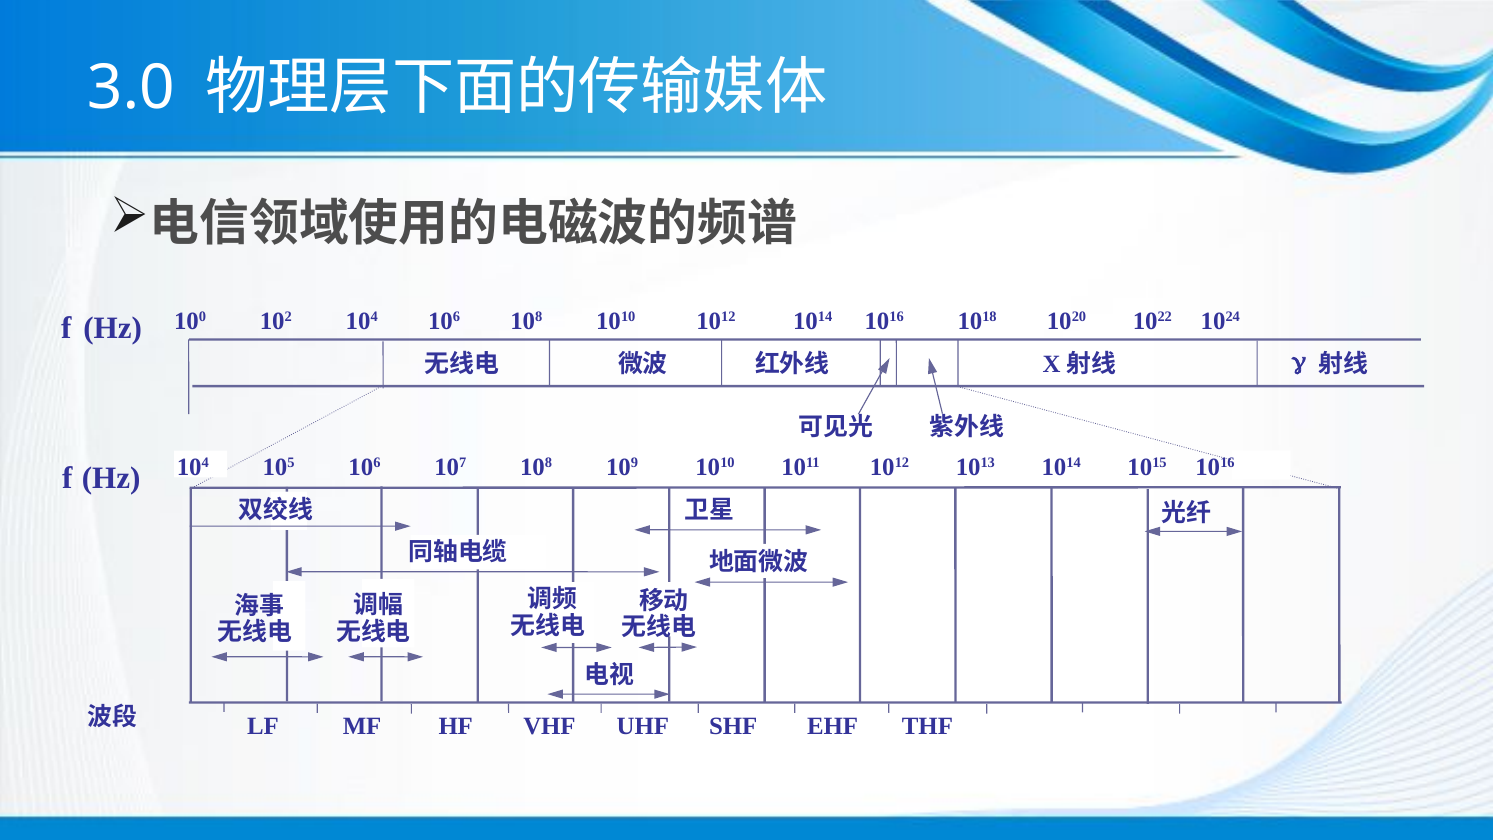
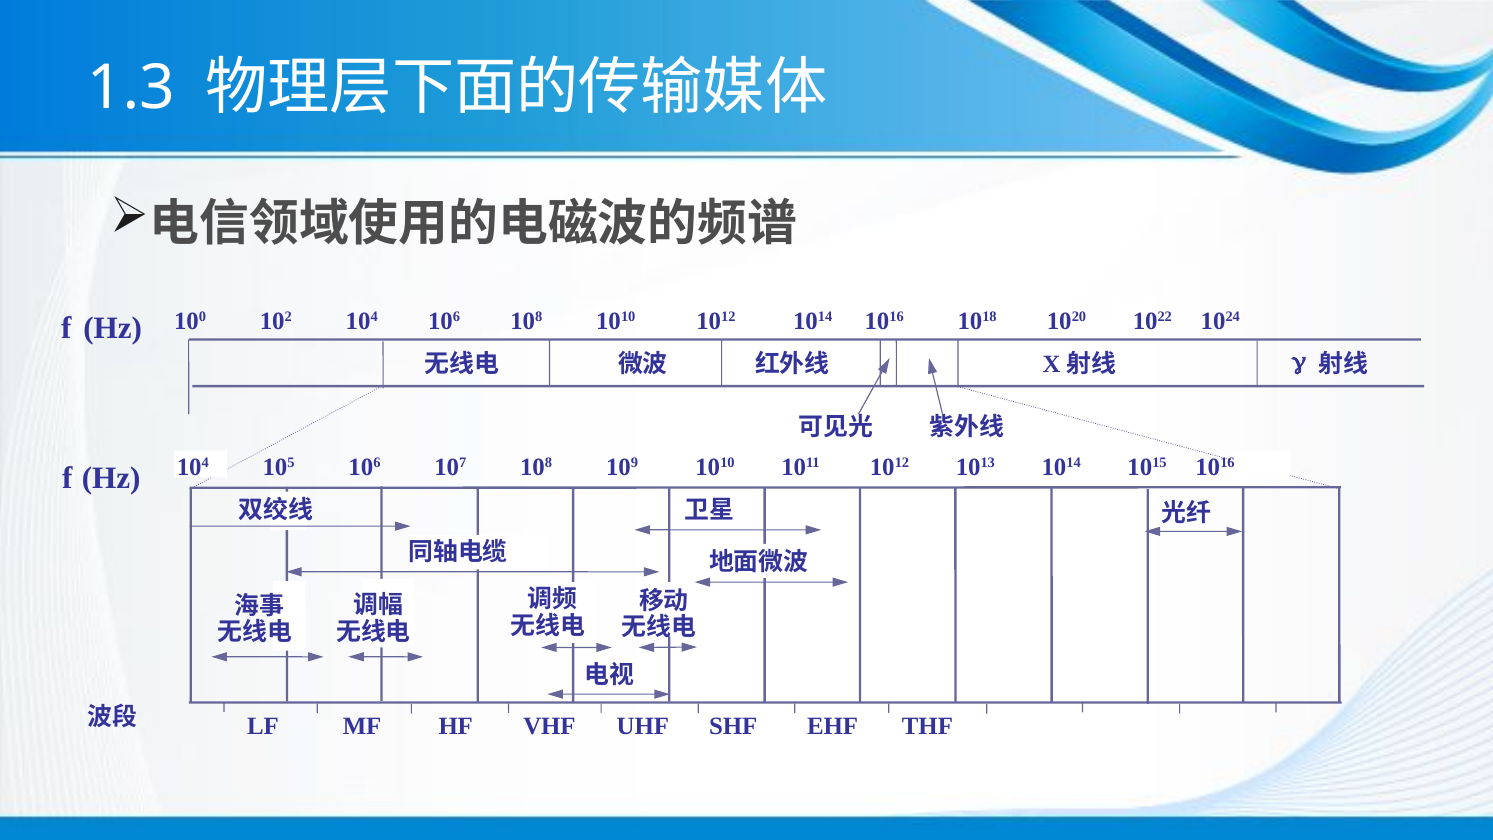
3.0: 3.0 -> 1.3 (131, 88)
